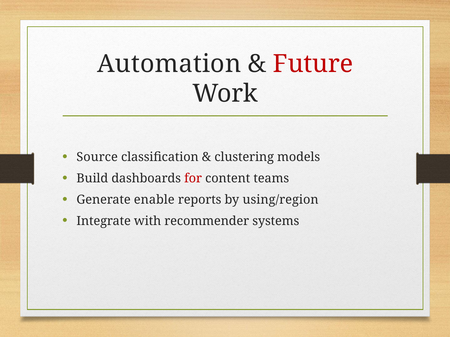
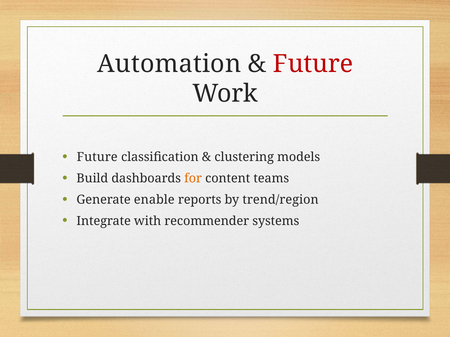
Source: Source -> Future (97, 157)
for colour: red -> orange (193, 179)
using/region: using/region -> trend/region (281, 200)
